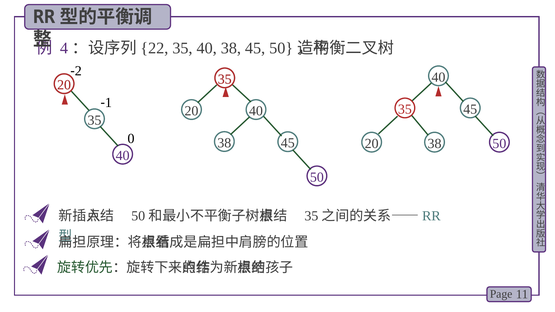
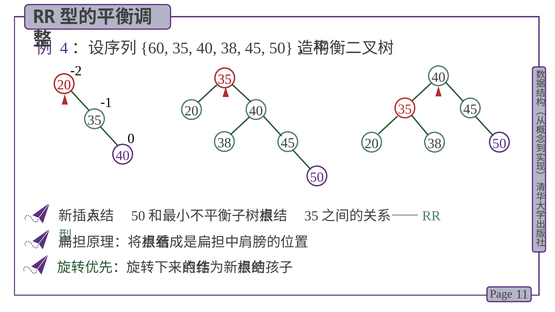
22: 22 -> 60 (154, 48)
